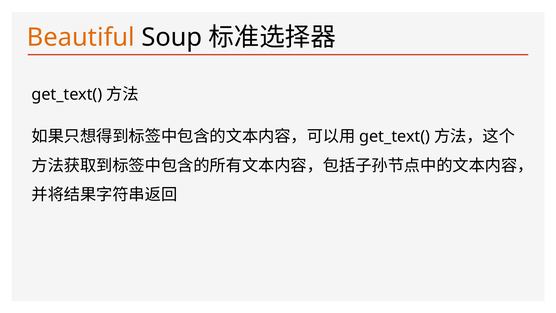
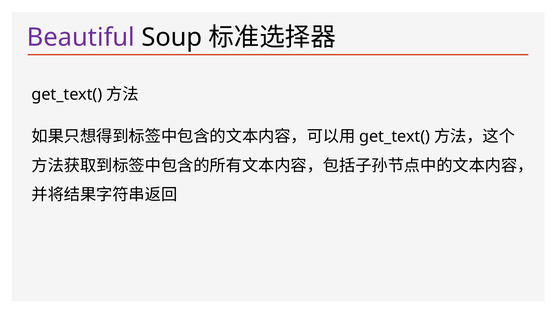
Beautiful colour: orange -> purple (81, 37)
